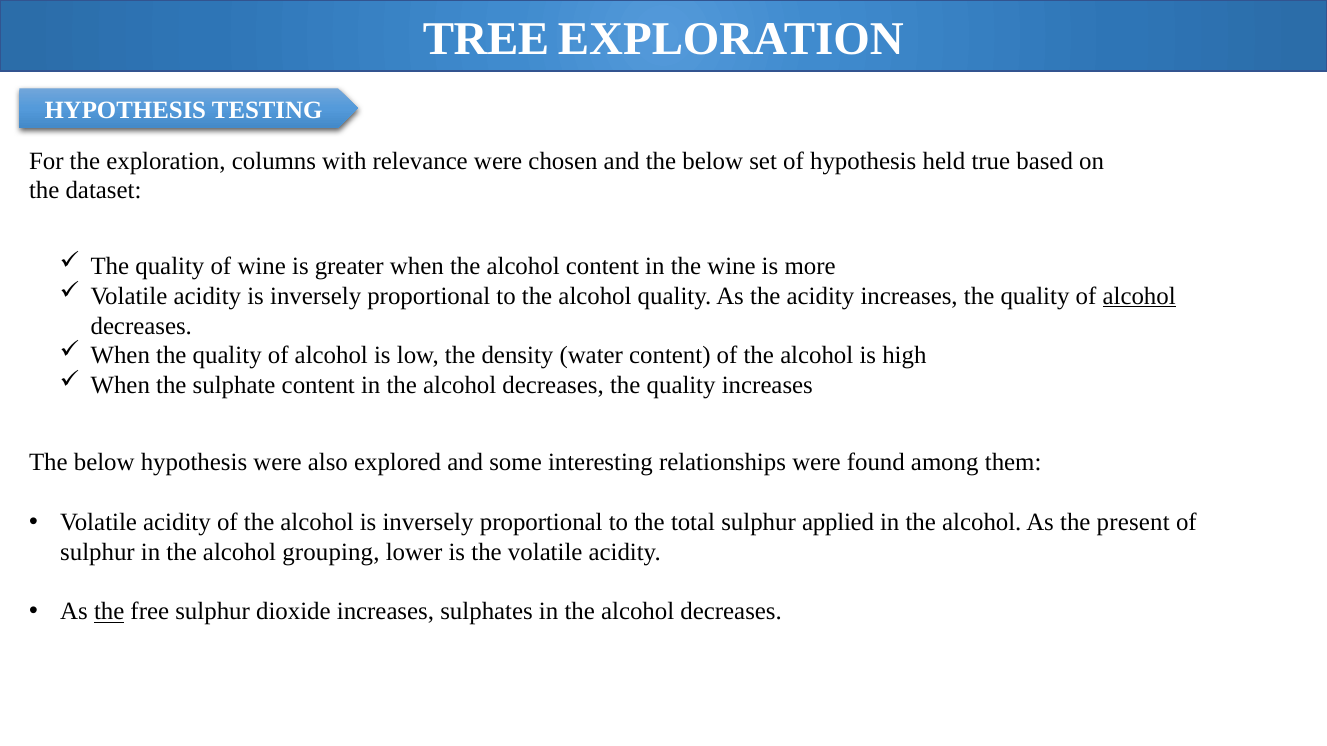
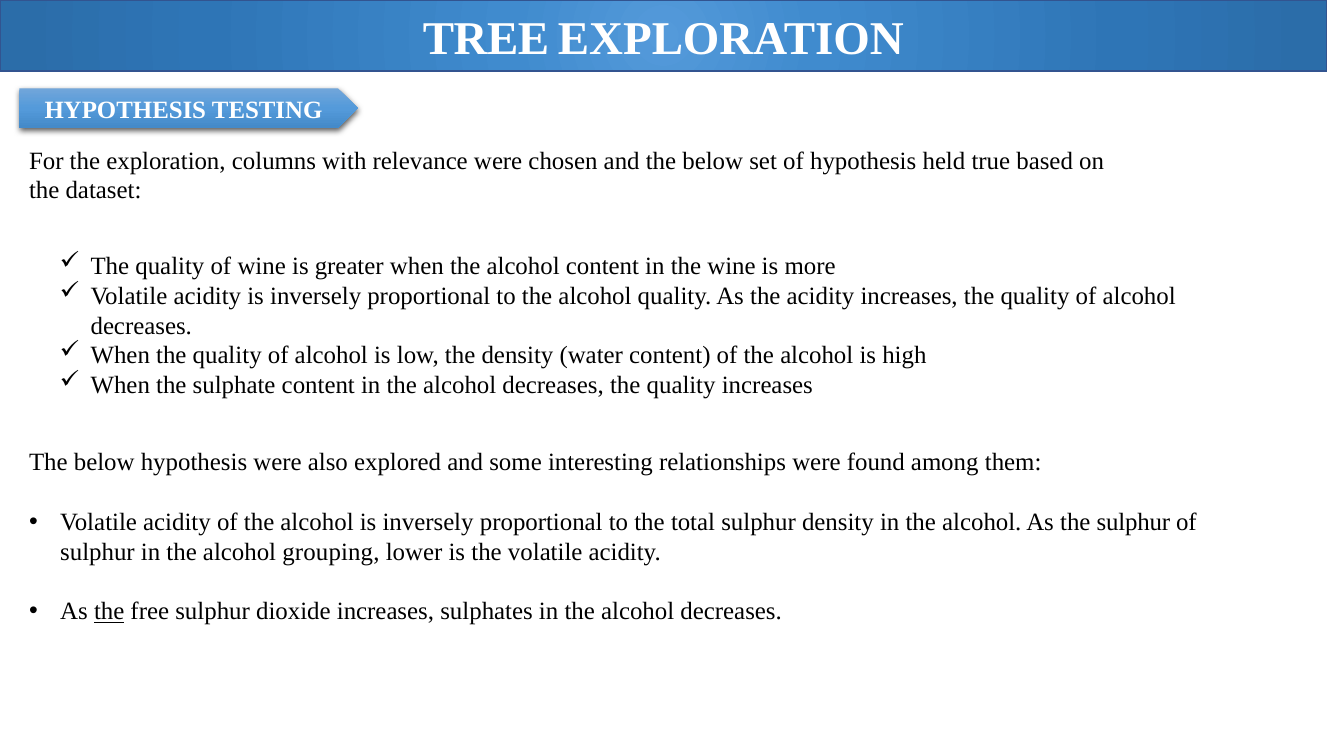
alcohol underline: present -> none (1139, 296)
sulphur applied: applied -> density (838, 522)
the present: present -> sulphur (1133, 522)
